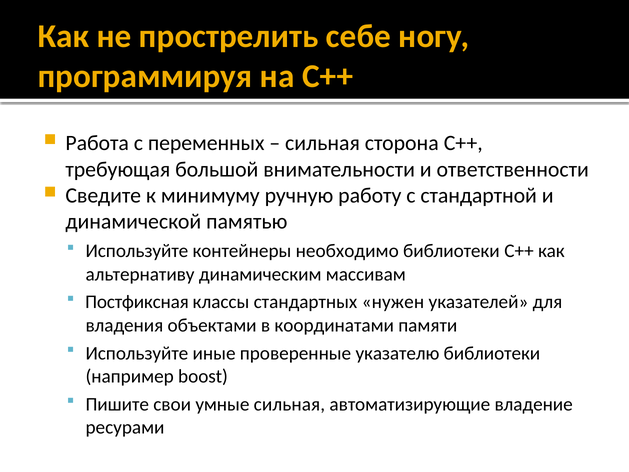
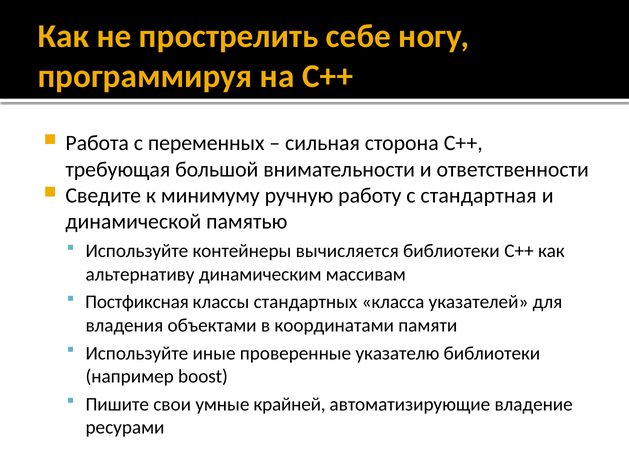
стандартной: стандартной -> стандартная (479, 195)
необходимо: необходимо -> вычисляется (347, 251)
нужен: нужен -> класса (393, 302)
умные сильная: сильная -> крайней (290, 404)
